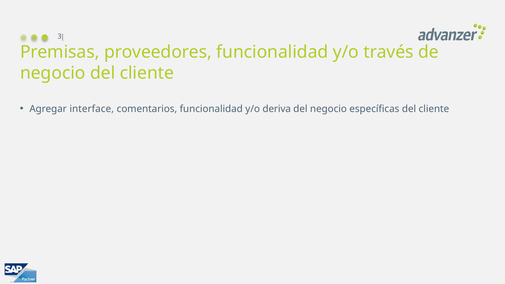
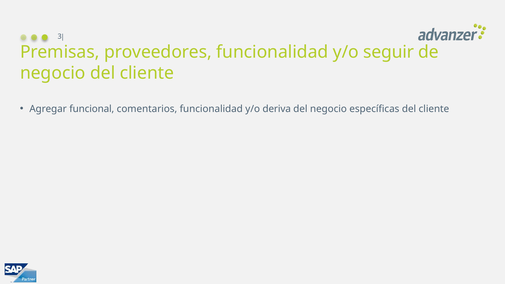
través: través -> seguir (389, 52)
interface: interface -> funcional (92, 109)
